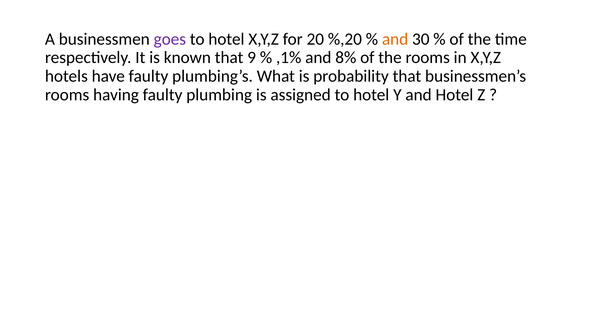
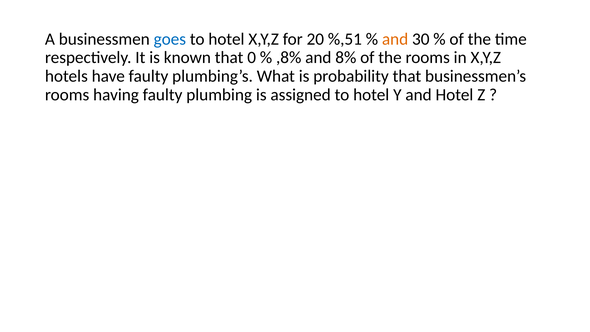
goes colour: purple -> blue (170, 39)
%,20: %,20 -> %,51 (345, 39)
9: 9 -> 0 (252, 58)
,1%: ,1% -> ,8% (289, 58)
